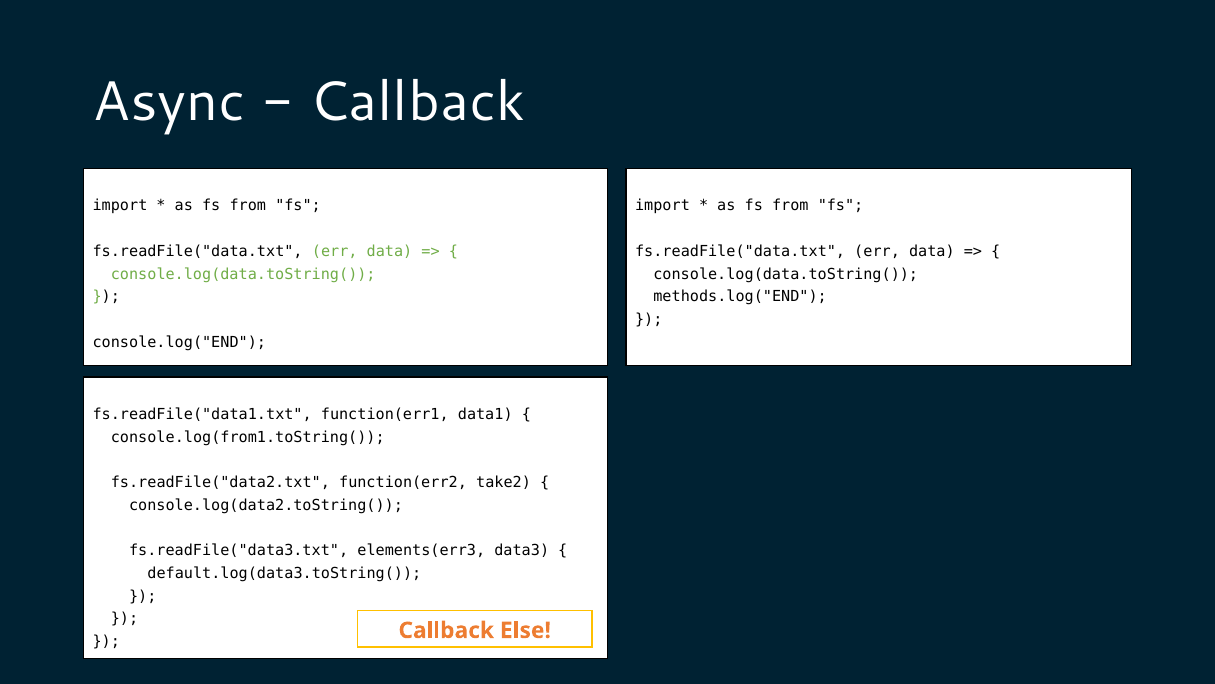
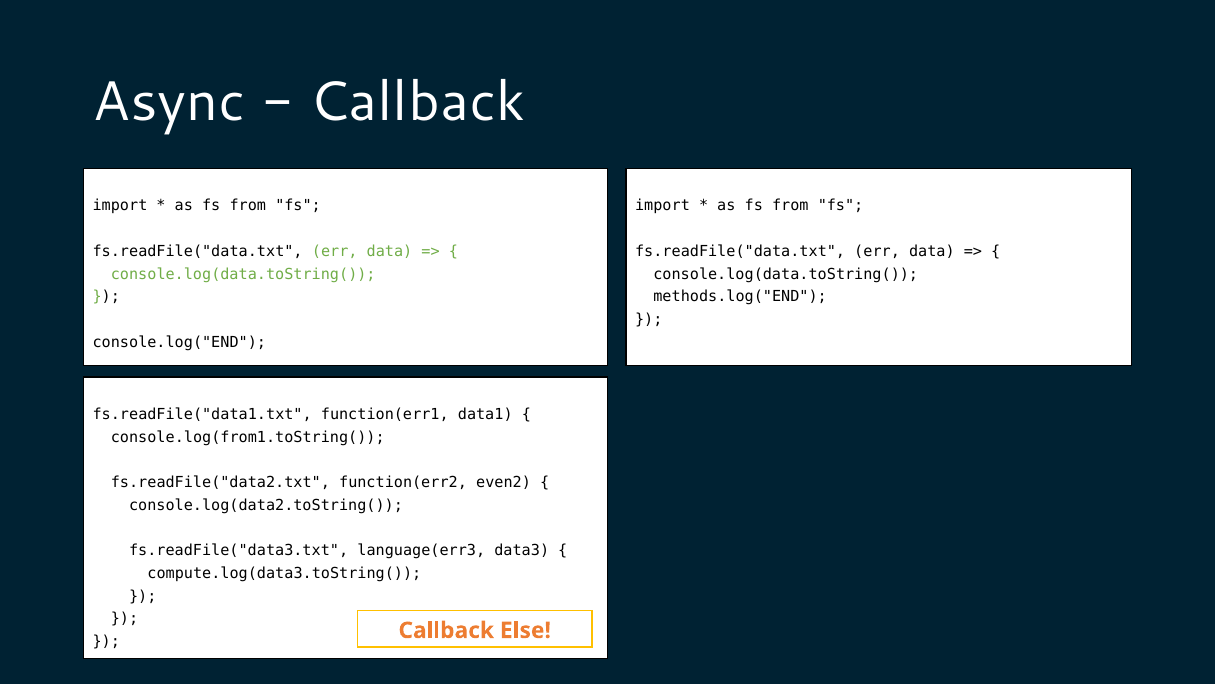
take2: take2 -> even2 (504, 482)
elements(err3: elements(err3 -> language(err3 (421, 550)
default.log(data3.toString(: default.log(data3.toString( -> compute.log(data3.toString( (284, 573)
